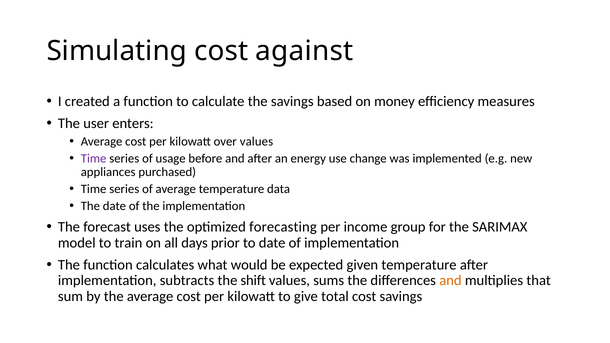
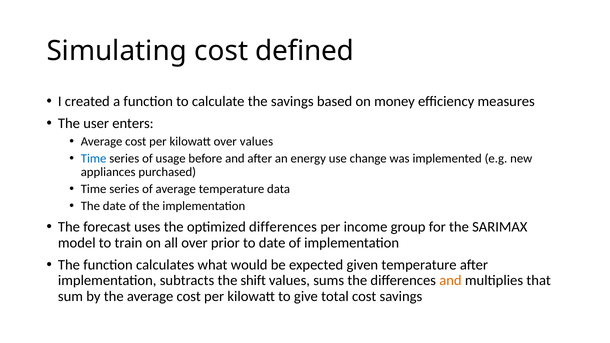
against: against -> defined (305, 51)
Time colour: purple -> blue (94, 158)
optimized forecasting: forecasting -> differences (283, 227)
all days: days -> over (195, 243)
